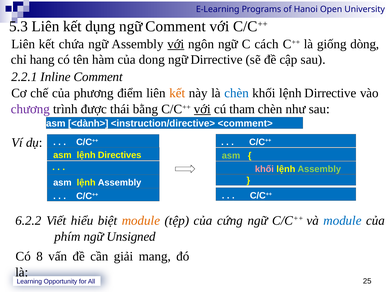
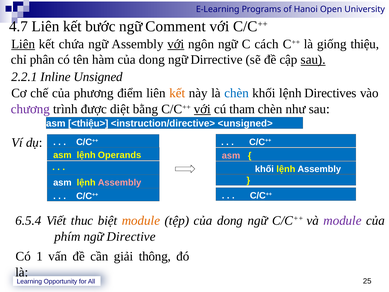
5.3: 5.3 -> 4.7 (19, 26)
dụng: dụng -> bước (100, 26)
Liên underline: none -> present (23, 44)
dòng: dòng -> thiệu (365, 44)
hang: hang -> phân (42, 60)
sau underline: none -> present (313, 60)
Inline Comment: Comment -> Unsigned (98, 77)
lệnh Dirrective: Dirrective -> Directives (330, 93)
thái: thái -> diệt (120, 109)
<dành>: <dành> -> <thiệu> (88, 123)
<comment>: <comment> -> <unsigned> (245, 123)
Directives: Directives -> Operands (120, 155)
asm colour: light green -> pink (231, 155)
khối colour: pink -> white (264, 169)
Assembly colour: light green -> white (319, 169)
Assembly colour: white -> pink (120, 182)
6.2.2: 6.2.2 -> 6.5.4 (28, 220)
hiểu: hiểu -> thuc (82, 220)
tệp của cứng: cứng -> dong (230, 220)
module colour: blue -> purple (342, 220)
Unsigned: Unsigned -> Directive (131, 236)
8: 8 -> 1 (40, 256)
mang: mang -> thông (155, 256)
